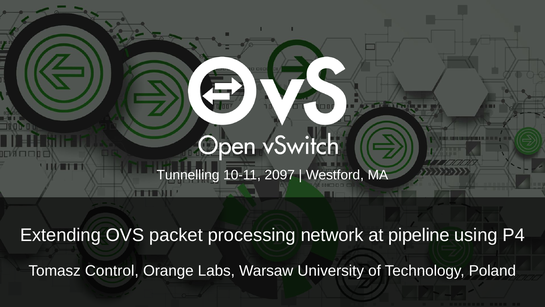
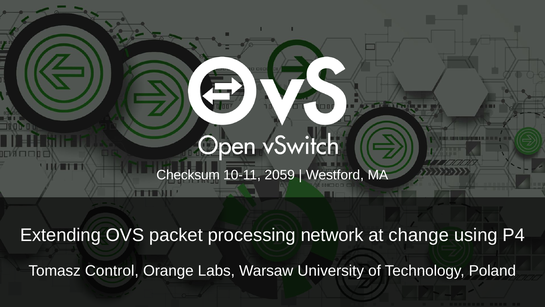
Tunnelling: Tunnelling -> Checksum (188, 175)
2097: 2097 -> 2059 (280, 175)
pipeline: pipeline -> change (419, 235)
